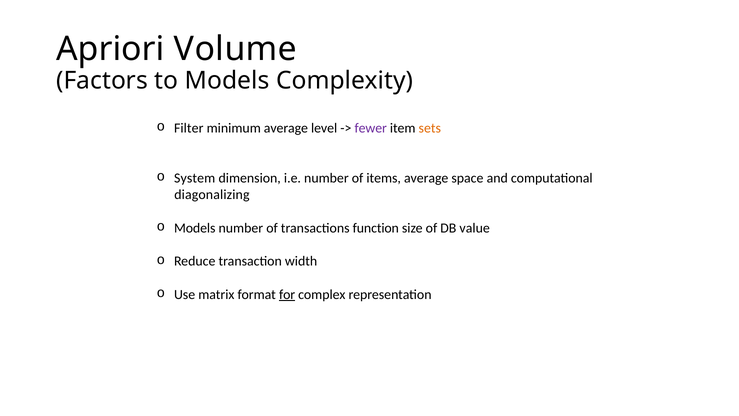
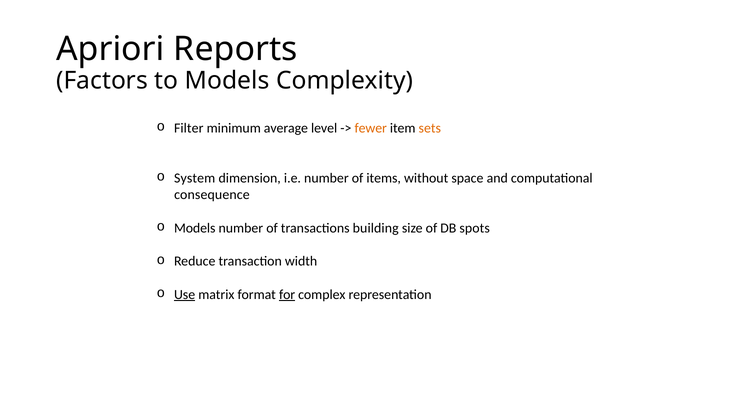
Volume: Volume -> Reports (236, 49)
fewer colour: purple -> orange (371, 128)
items average: average -> without (426, 178)
diagonalizing: diagonalizing -> consequence (212, 195)
function: function -> building (376, 228)
value: value -> spots (475, 228)
Use underline: none -> present (185, 294)
